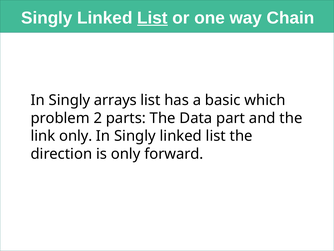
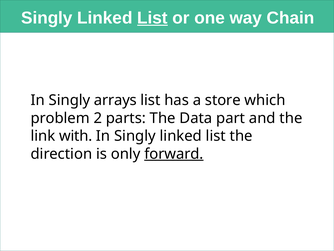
basic: basic -> store (223, 100)
link only: only -> with (76, 136)
forward underline: none -> present (174, 154)
